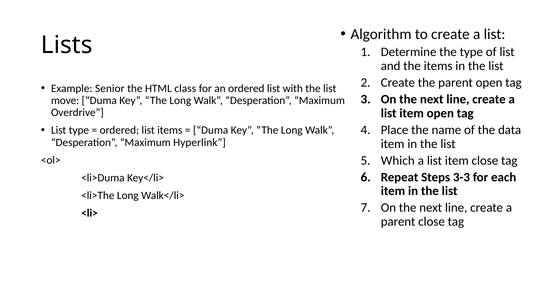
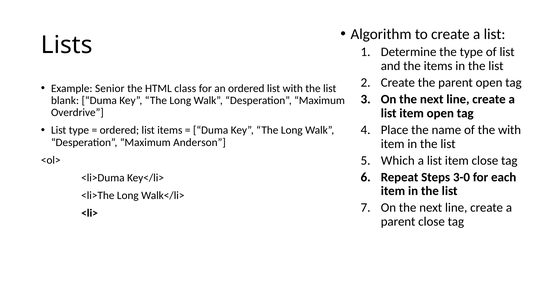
move: move -> blank (65, 101)
the data: data -> with (510, 130)
Hyperlink: Hyperlink -> Anderson (200, 142)
3-3: 3-3 -> 3-0 (461, 177)
